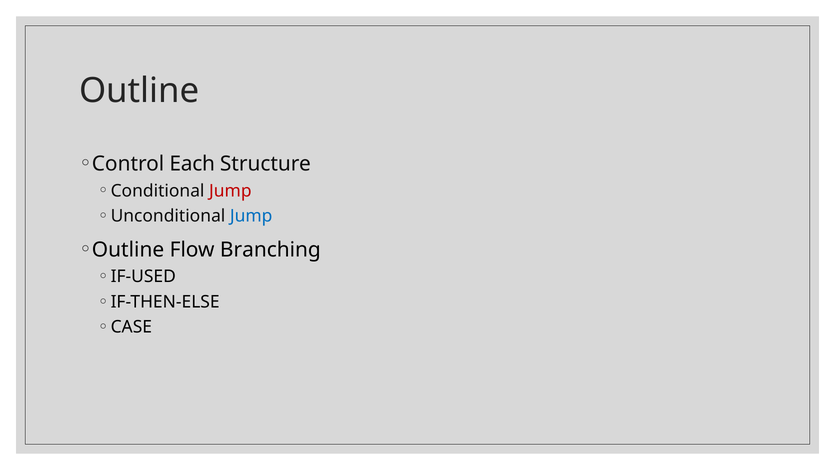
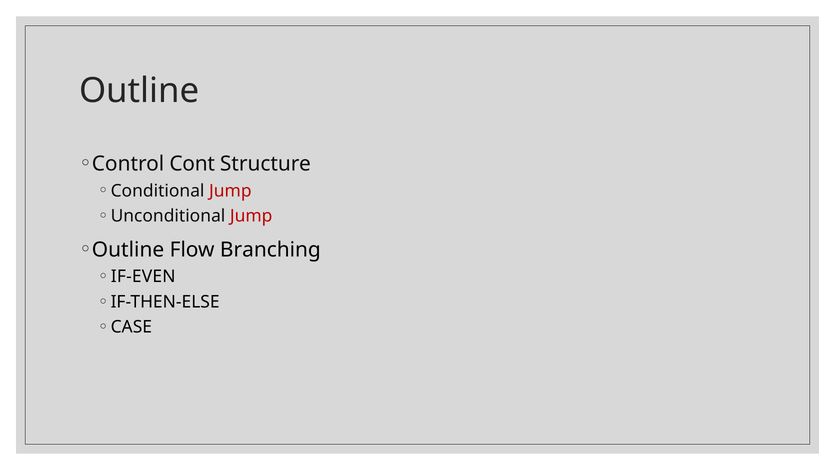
Each: Each -> Cont (192, 164)
Jump colour: blue -> red (251, 216)
IF-USED: IF-USED -> IF-EVEN (143, 277)
